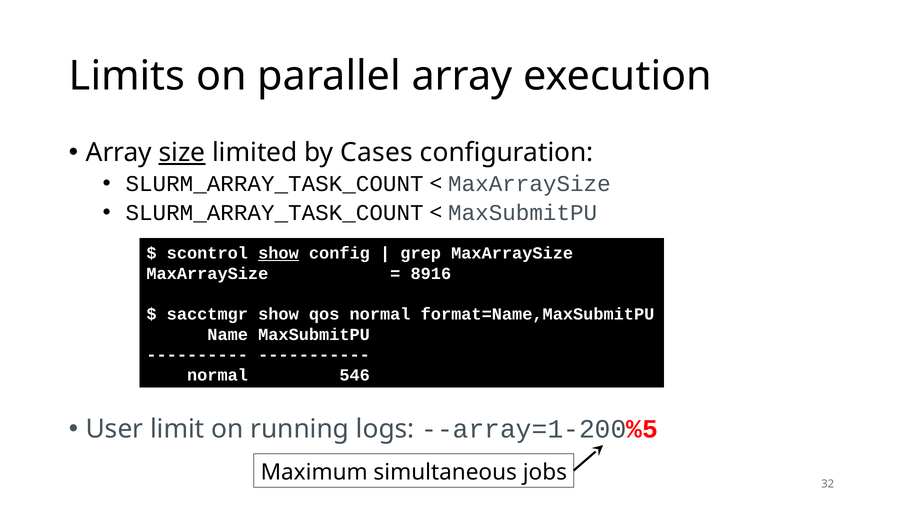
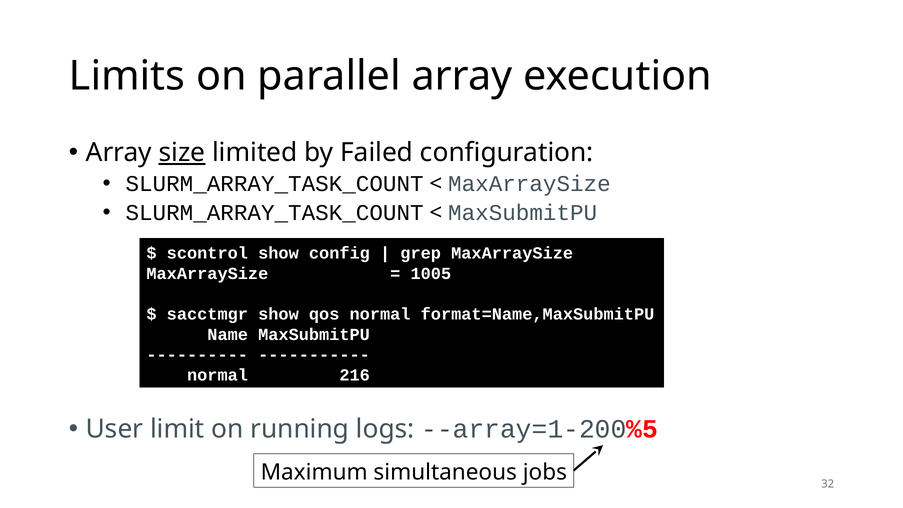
Cases: Cases -> Failed (377, 153)
show underline: present -> none (278, 253)
8916: 8916 -> 1005 (431, 273)
546: 546 -> 216 (355, 375)
